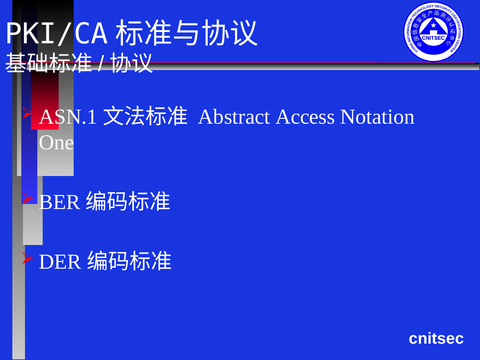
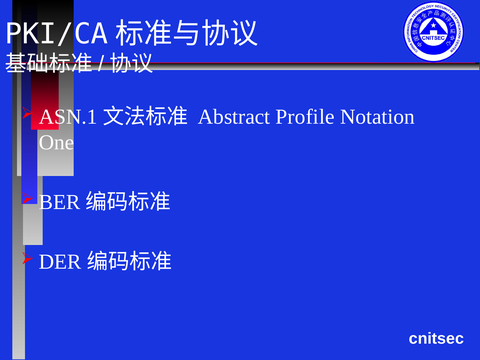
Access: Access -> Profile (305, 117)
